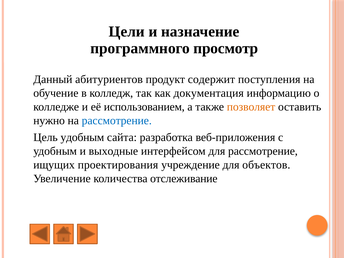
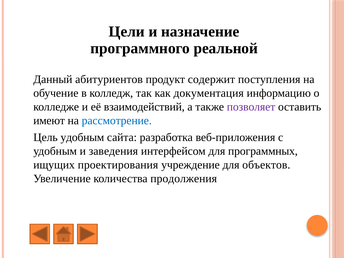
просмотр: просмотр -> реальной (226, 48)
использованием: использованием -> взаимодействий (144, 107)
позволяет colour: orange -> purple (251, 107)
нужно: нужно -> имеют (49, 121)
выходные: выходные -> заведения (113, 151)
для рассмотрение: рассмотрение -> программных (263, 151)
отслеживание: отслеживание -> продолжения (184, 179)
